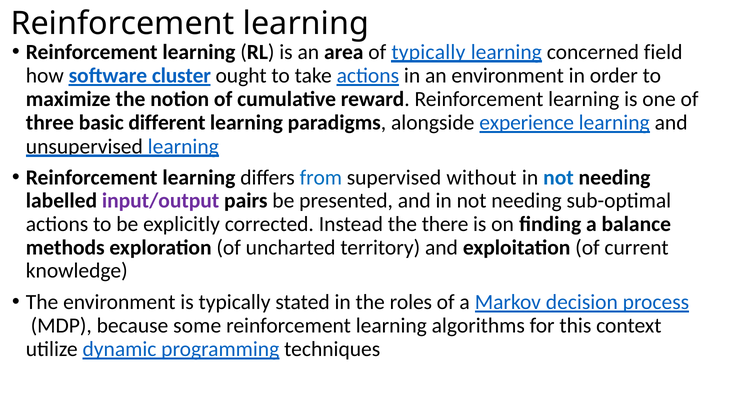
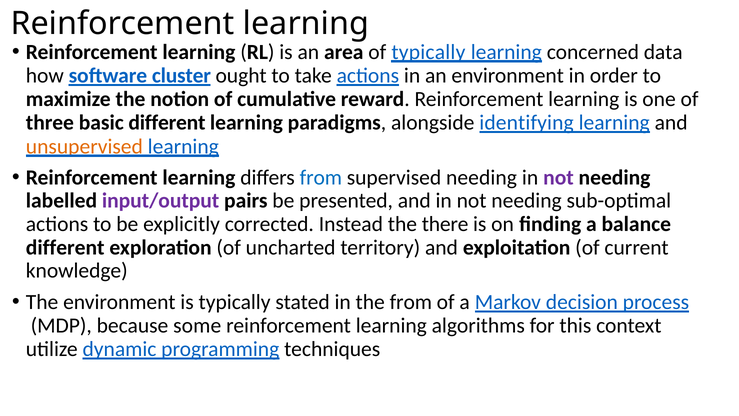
field: field -> data (663, 52)
experience: experience -> identifying (527, 123)
unsupervised colour: black -> orange (84, 146)
supervised without: without -> needing (482, 177)
not colour: blue -> purple (559, 177)
methods: methods -> different (65, 247)
the roles: roles -> from (411, 302)
